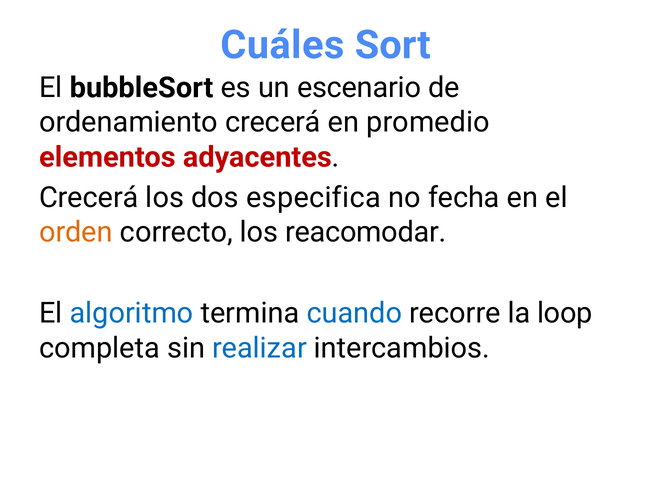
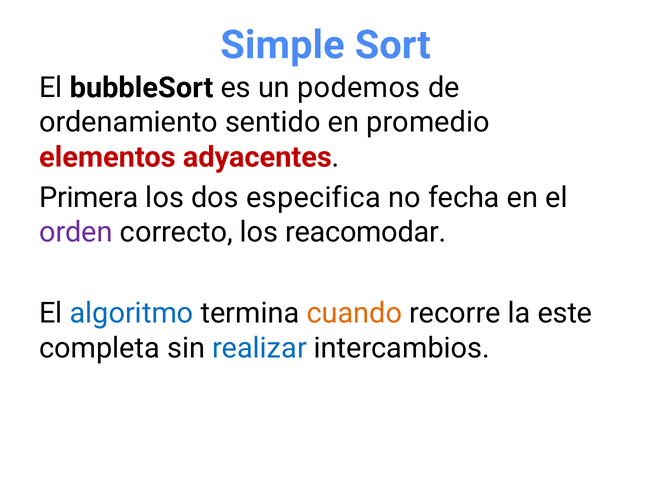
Cuáles: Cuáles -> Simple (282, 45)
escenario: escenario -> podemos (359, 88)
ordenamiento crecerá: crecerá -> sentido (273, 122)
Crecerá: Crecerá -> Primera (89, 198)
orden colour: orange -> purple (76, 232)
cuando colour: blue -> orange (354, 313)
loop: loop -> este (565, 313)
